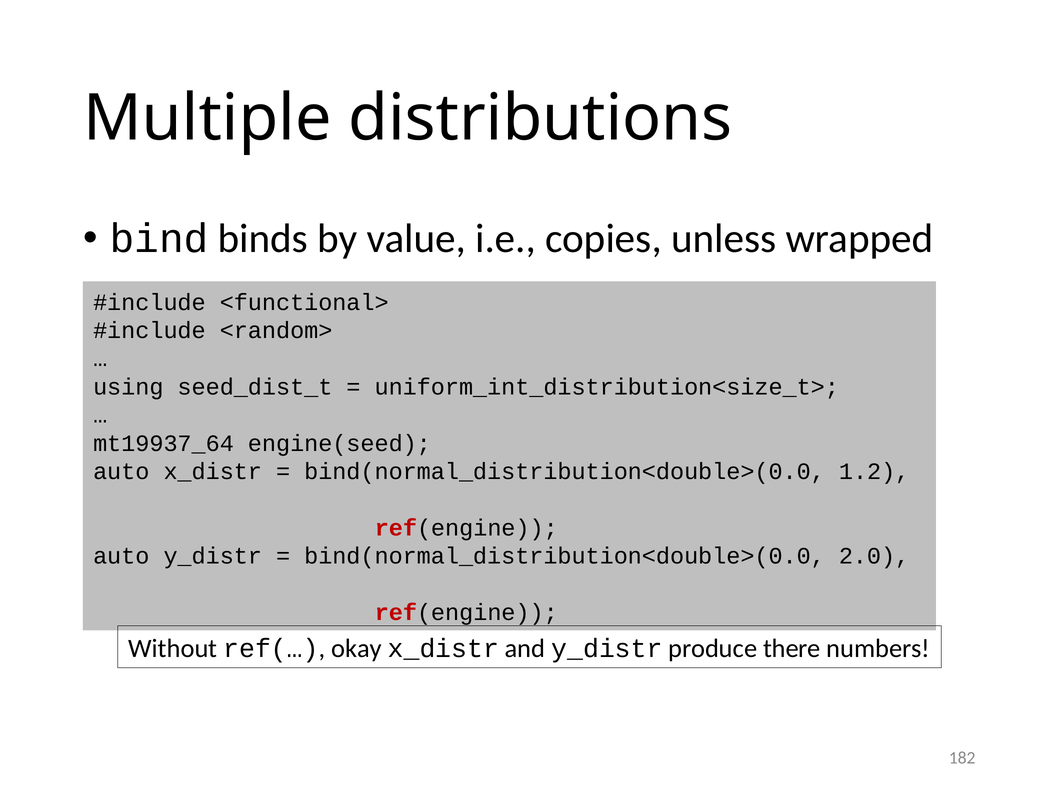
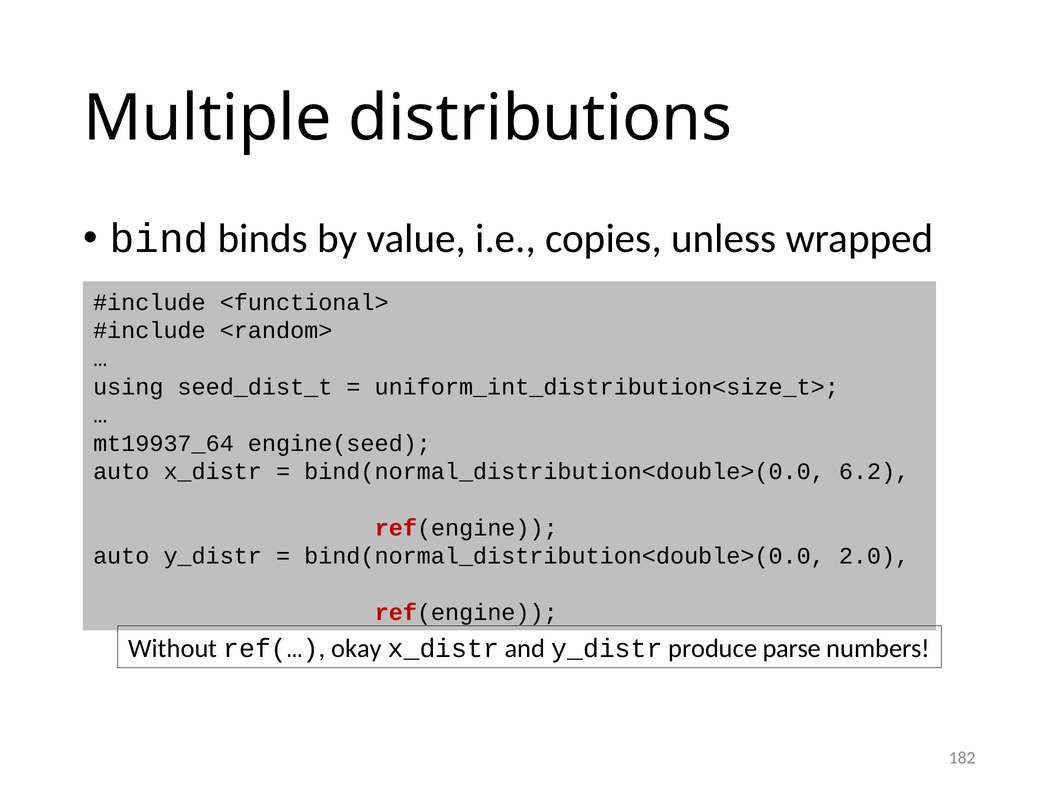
1.2: 1.2 -> 6.2 (874, 472)
there: there -> parse (792, 649)
